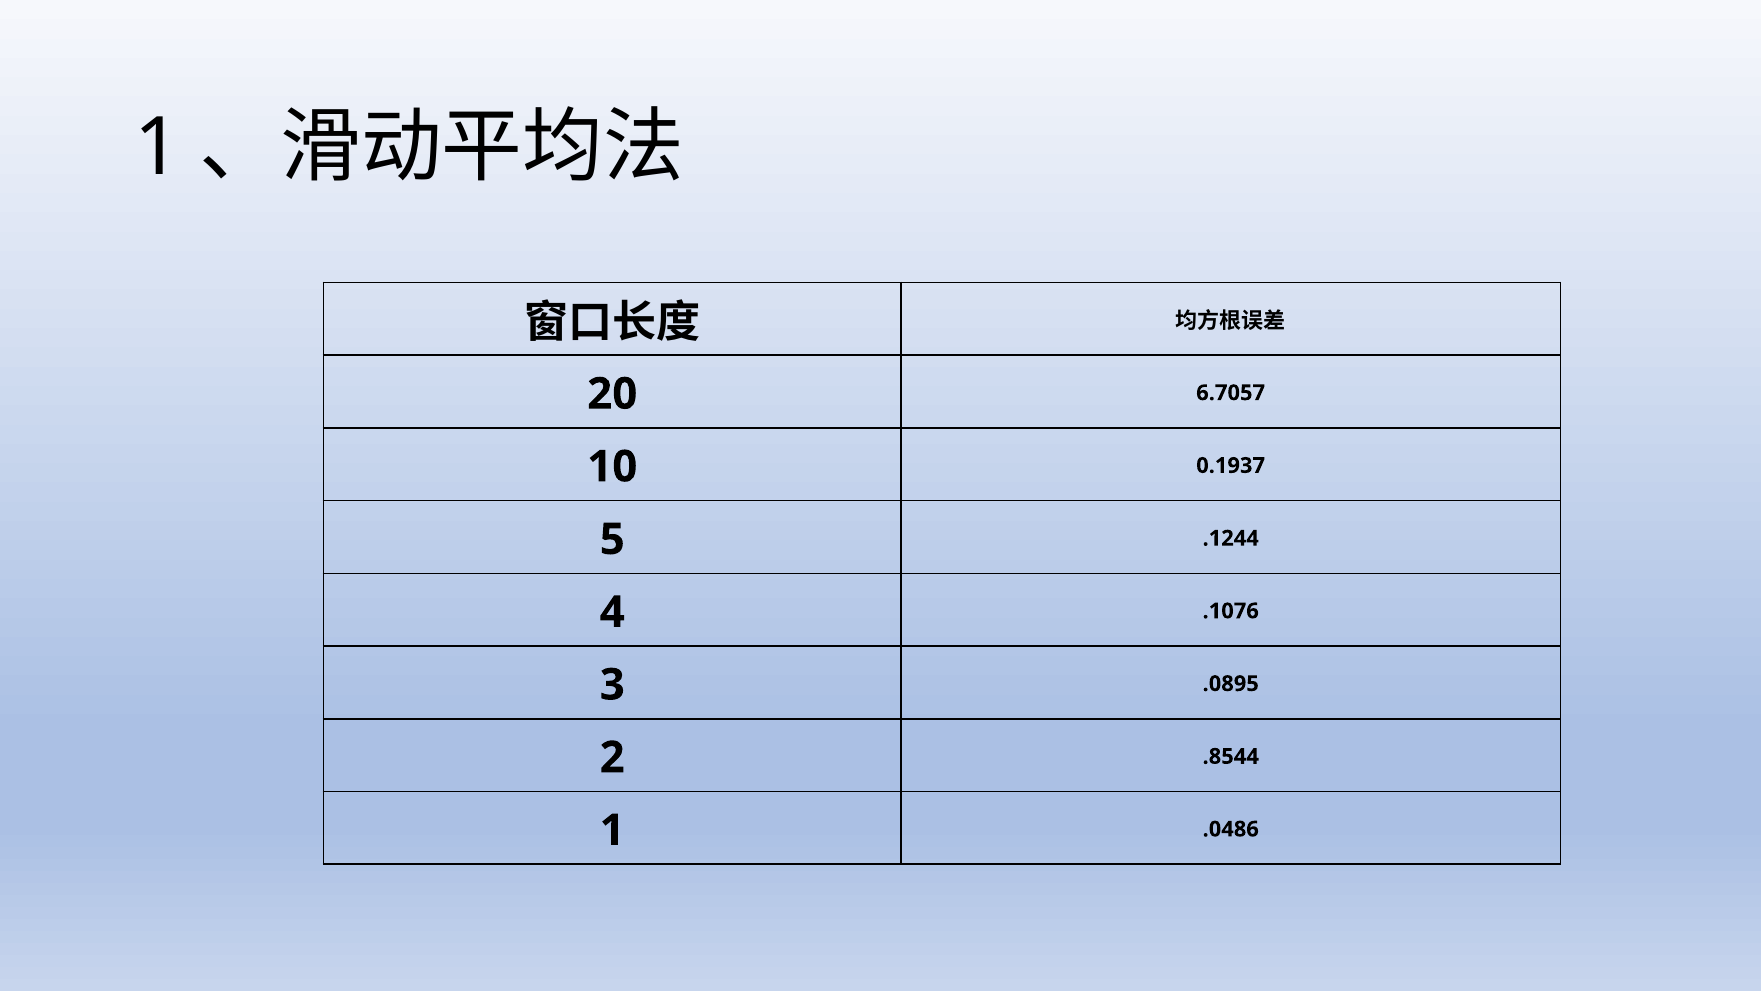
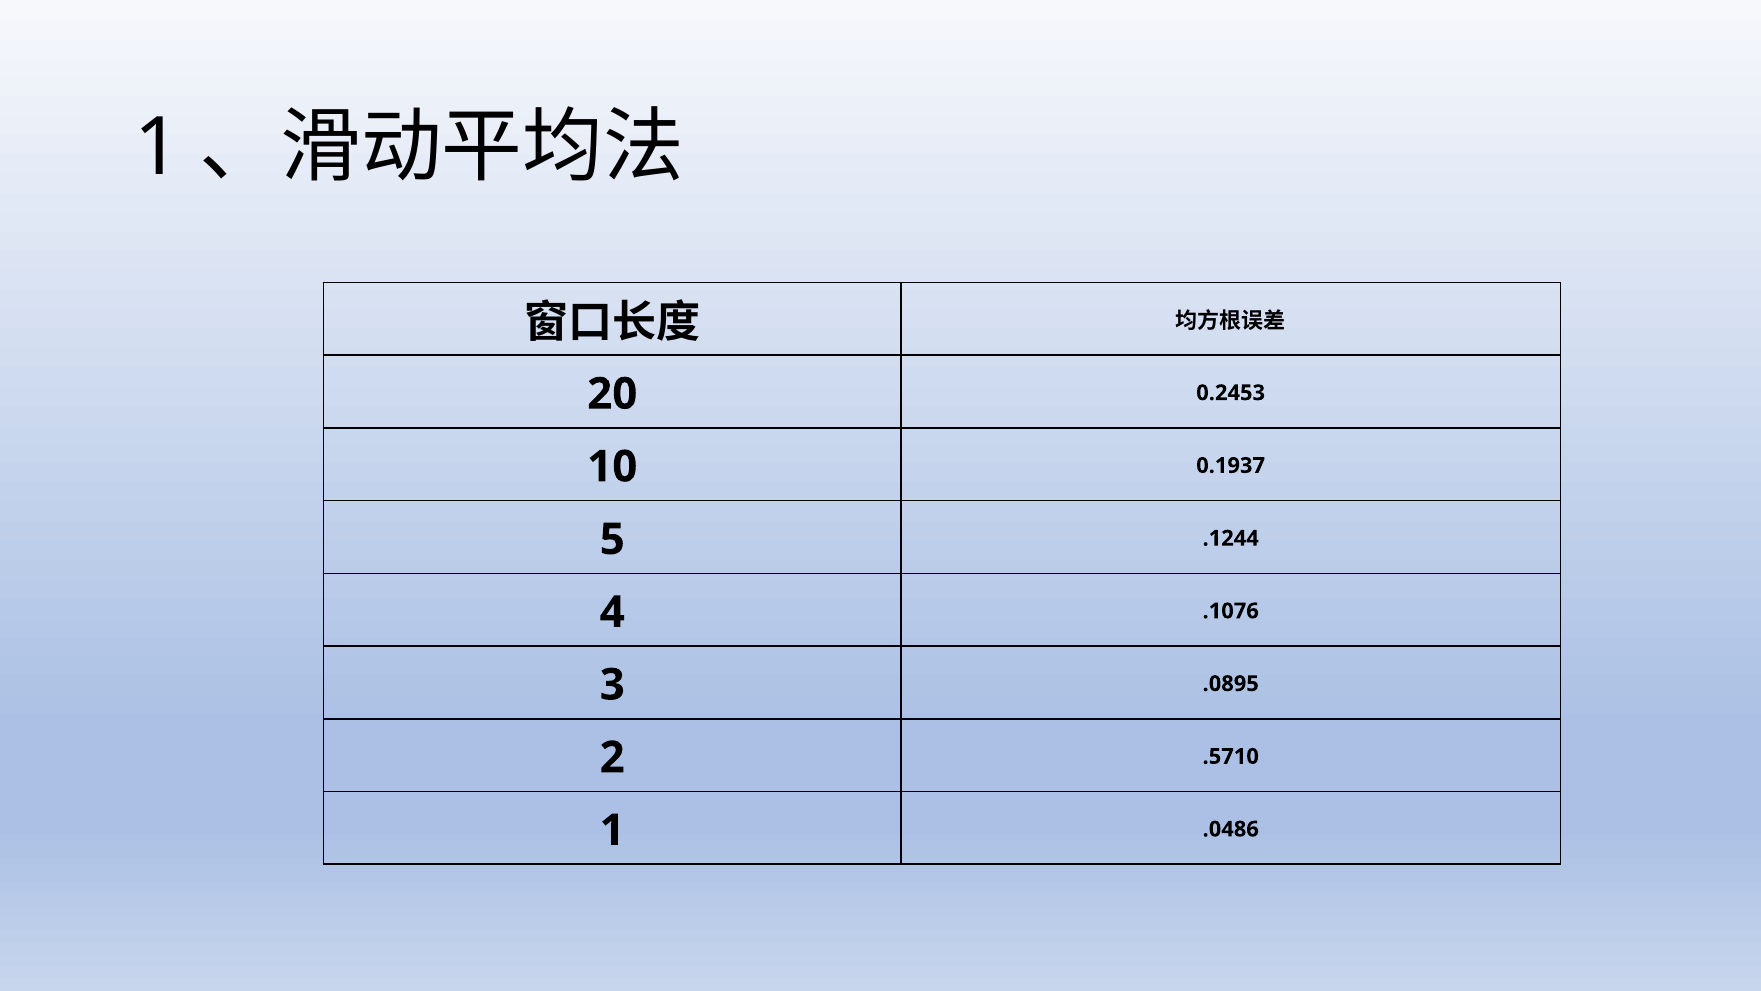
6.7057: 6.7057 -> 0.2453 (1231, 393)
.8544: .8544 -> .5710 (1231, 756)
